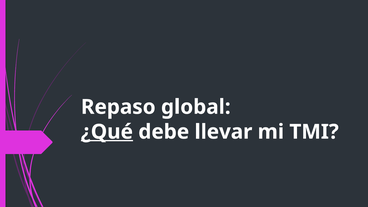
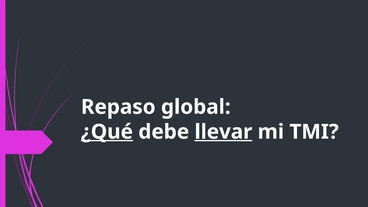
llevar underline: none -> present (223, 132)
